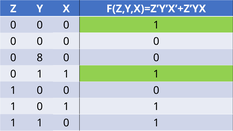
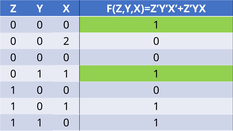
0: 0 -> 2 (66, 41)
8: 8 -> 0 (40, 58)
